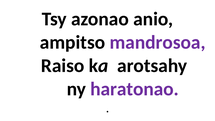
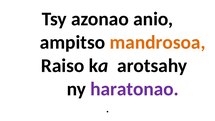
mandrosoa colour: purple -> orange (158, 42)
